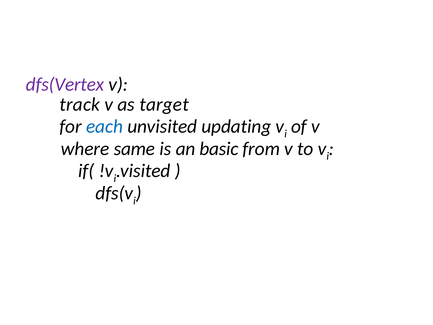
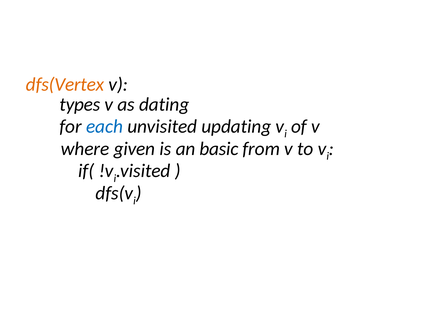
dfs(Vertex colour: purple -> orange (65, 85)
track: track -> types (80, 105)
target: target -> dating (164, 105)
same: same -> given (134, 149)
